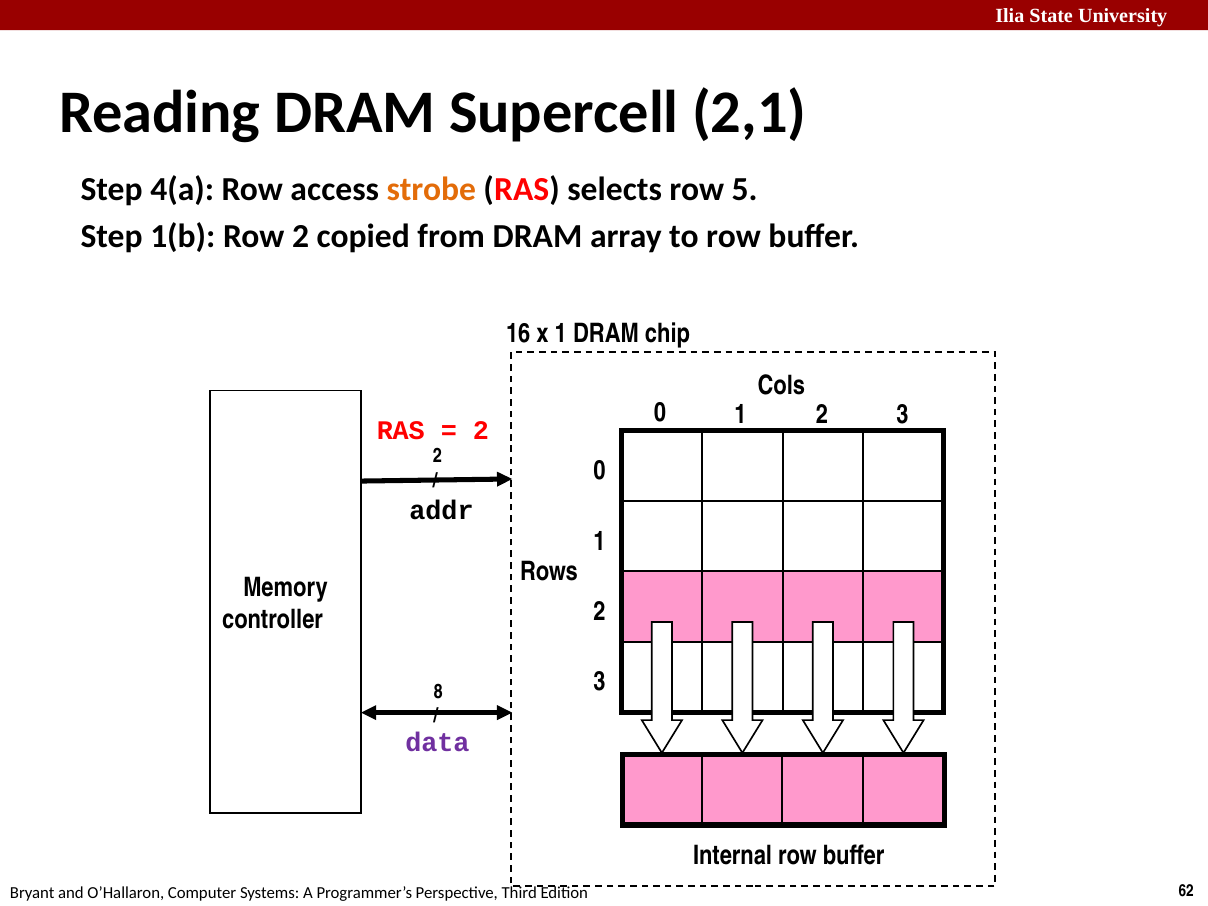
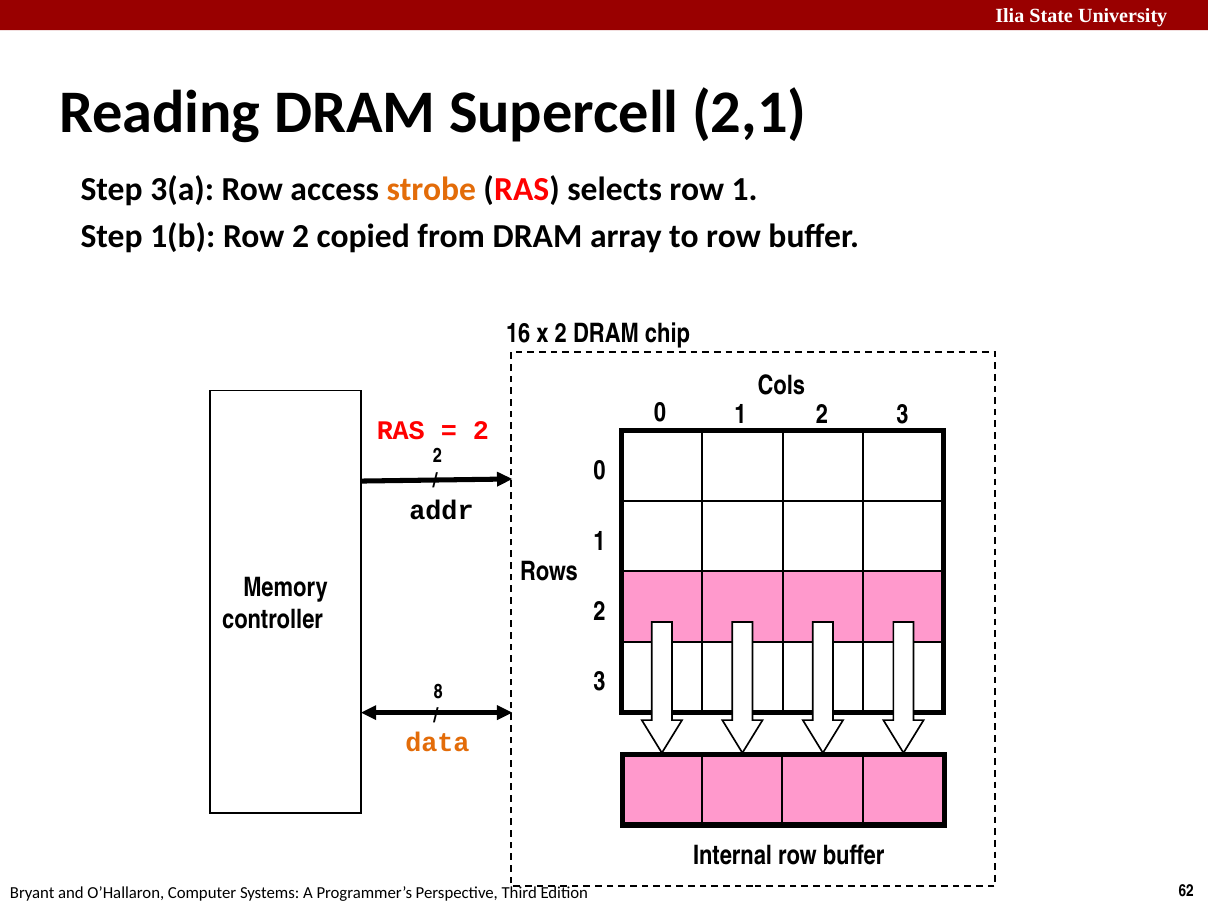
4(a: 4(a -> 3(a (182, 190)
row 5: 5 -> 1 (745, 190)
x 1: 1 -> 2 (561, 334)
data colour: purple -> orange (437, 743)
